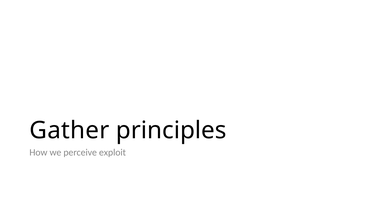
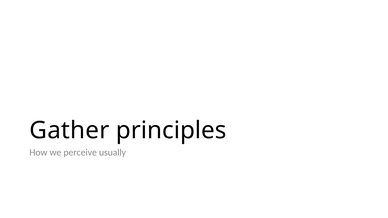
exploit: exploit -> usually (113, 153)
